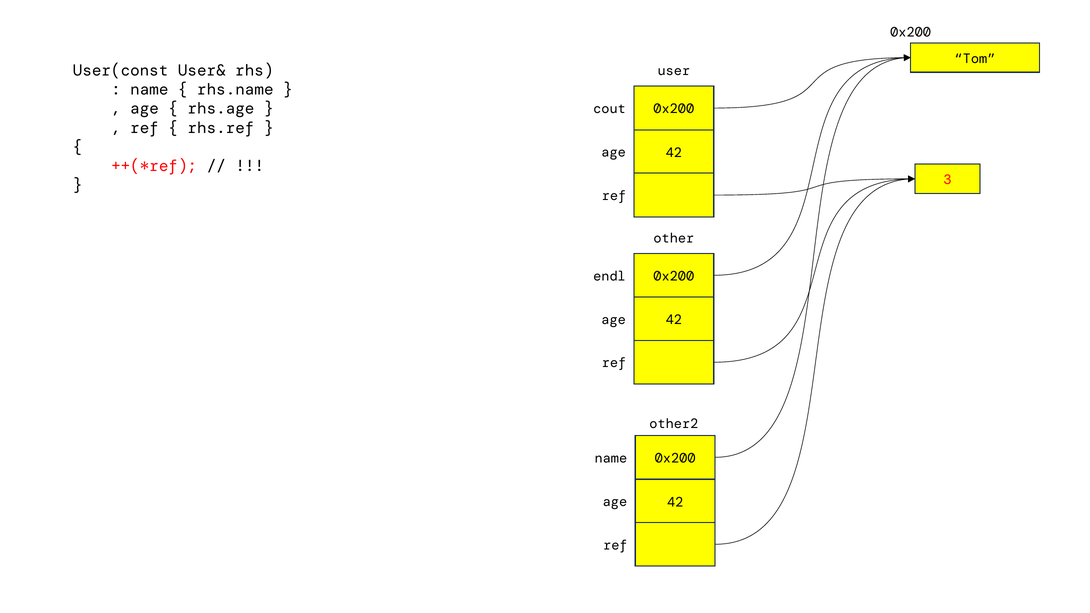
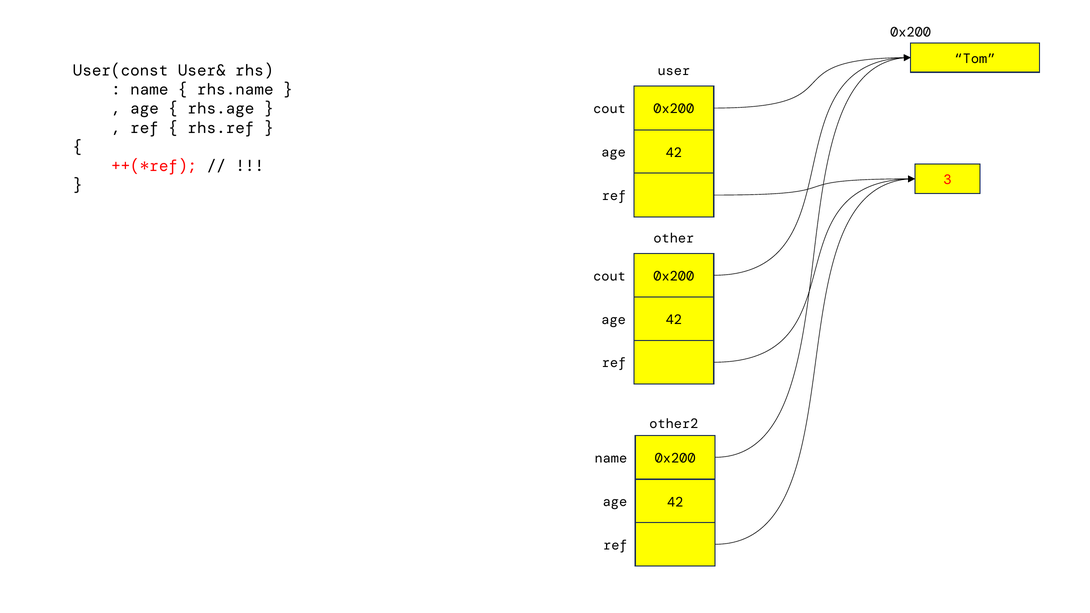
endl: endl -> cout (610, 276)
